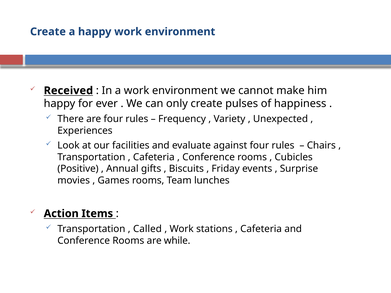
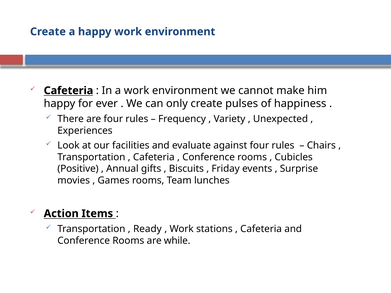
Received: Received -> Cafeteria (68, 91)
Called: Called -> Ready (147, 229)
